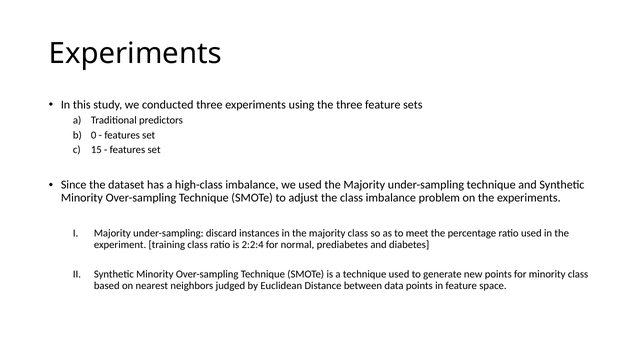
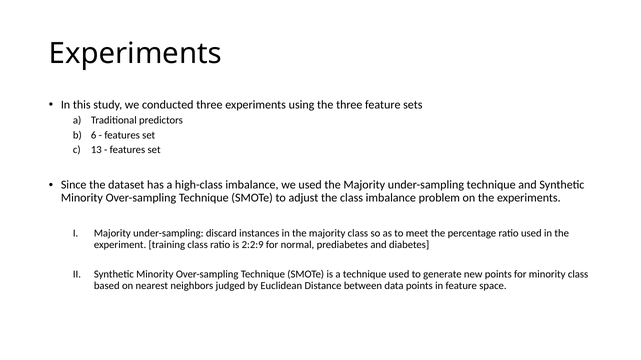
0: 0 -> 6 (94, 135)
15: 15 -> 13 (96, 150)
2:2:4: 2:2:4 -> 2:2:9 (253, 245)
